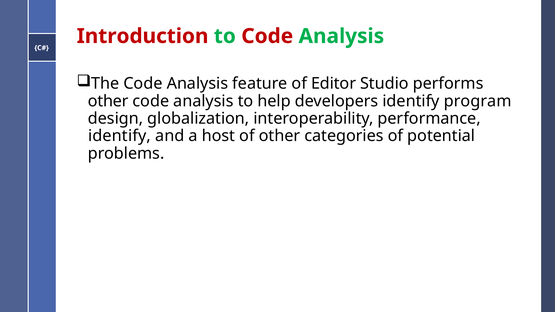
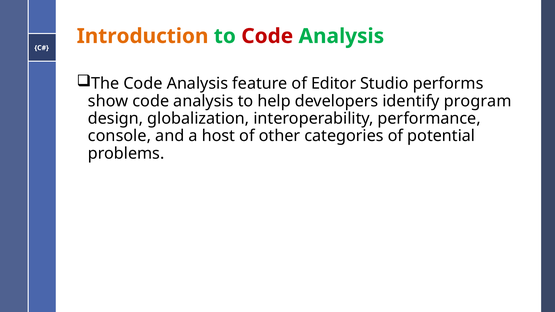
Introduction colour: red -> orange (143, 36)
other: other -> show (108, 101)
identify: identify -> console (120, 136)
